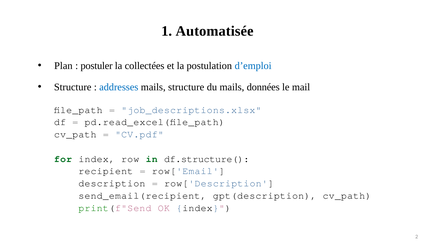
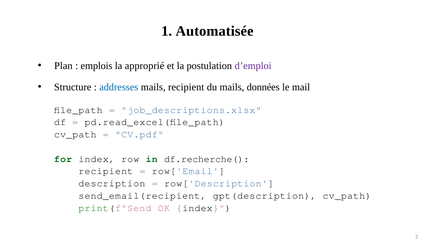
postuler: postuler -> emplois (97, 66)
collectées: collectées -> approprié (145, 66)
d’emploi colour: blue -> purple (253, 66)
mails structure: structure -> recipient (186, 87)
df.structure(: df.structure( -> df.recherche( (207, 159)
